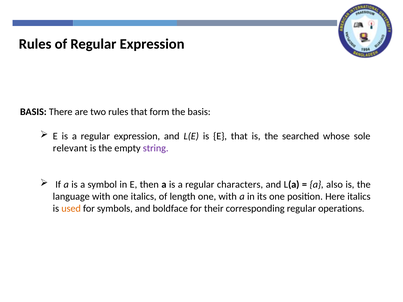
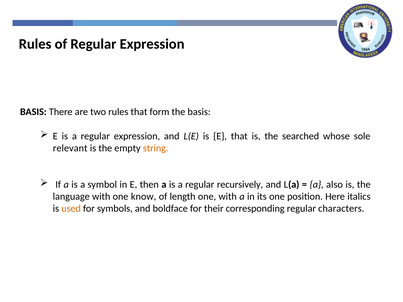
string colour: purple -> orange (156, 148)
characters: characters -> recursively (240, 185)
one italics: italics -> know (144, 197)
operations: operations -> characters (341, 209)
